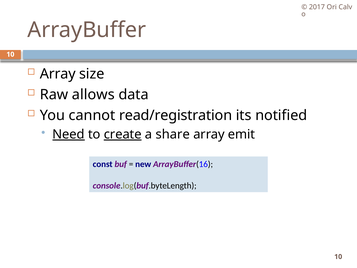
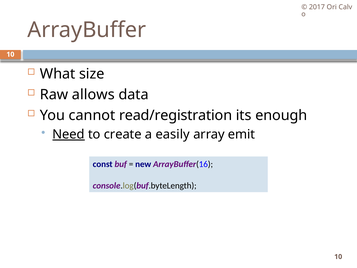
Array: Array -> What (58, 74)
notified: notified -> enough (281, 115)
create underline: present -> none (123, 134)
share: share -> easily (173, 134)
